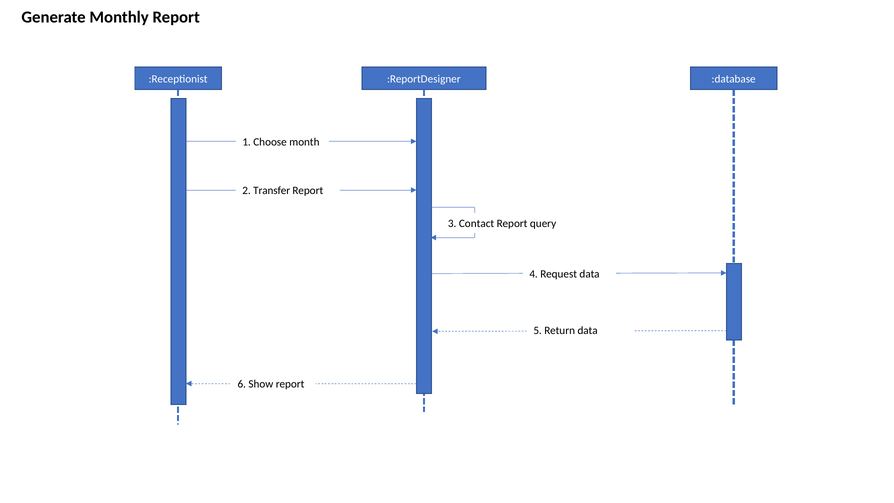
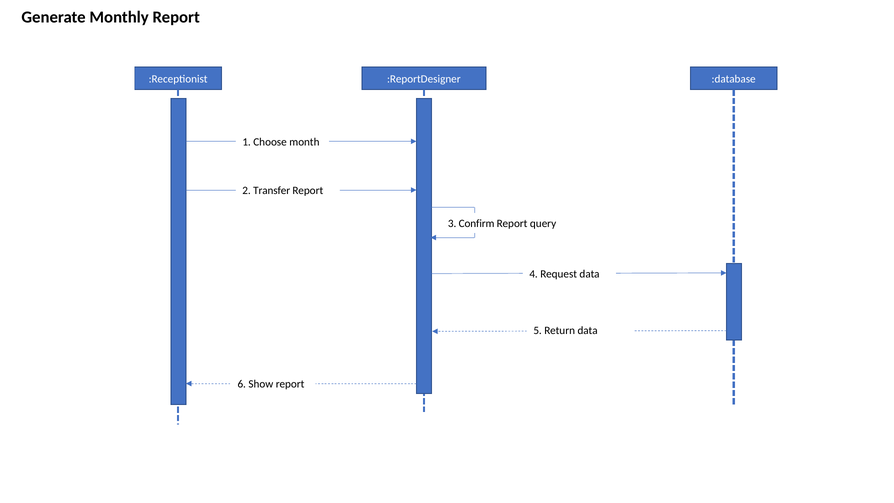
Contact: Contact -> Confirm (477, 224)
